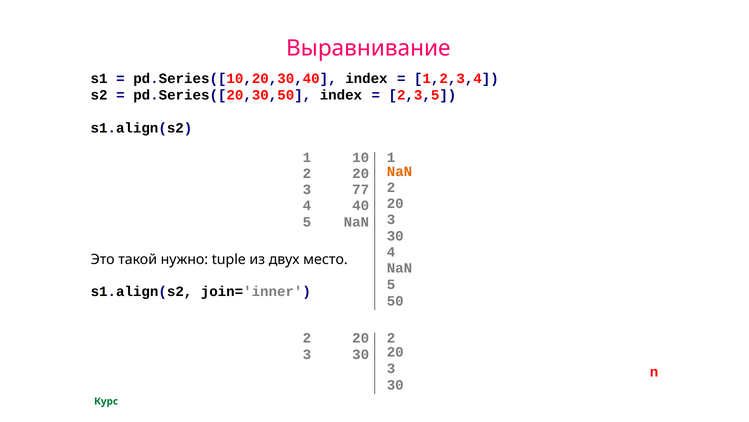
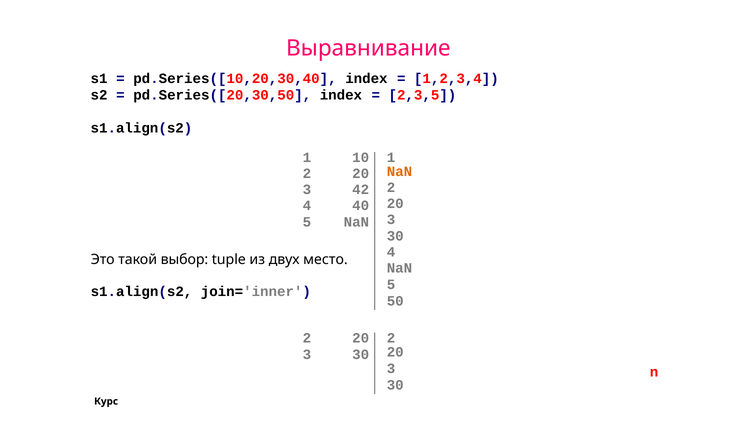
77: 77 -> 42 (361, 189)
нужно: нужно -> выбор (184, 259)
Курс colour: green -> black (106, 401)
